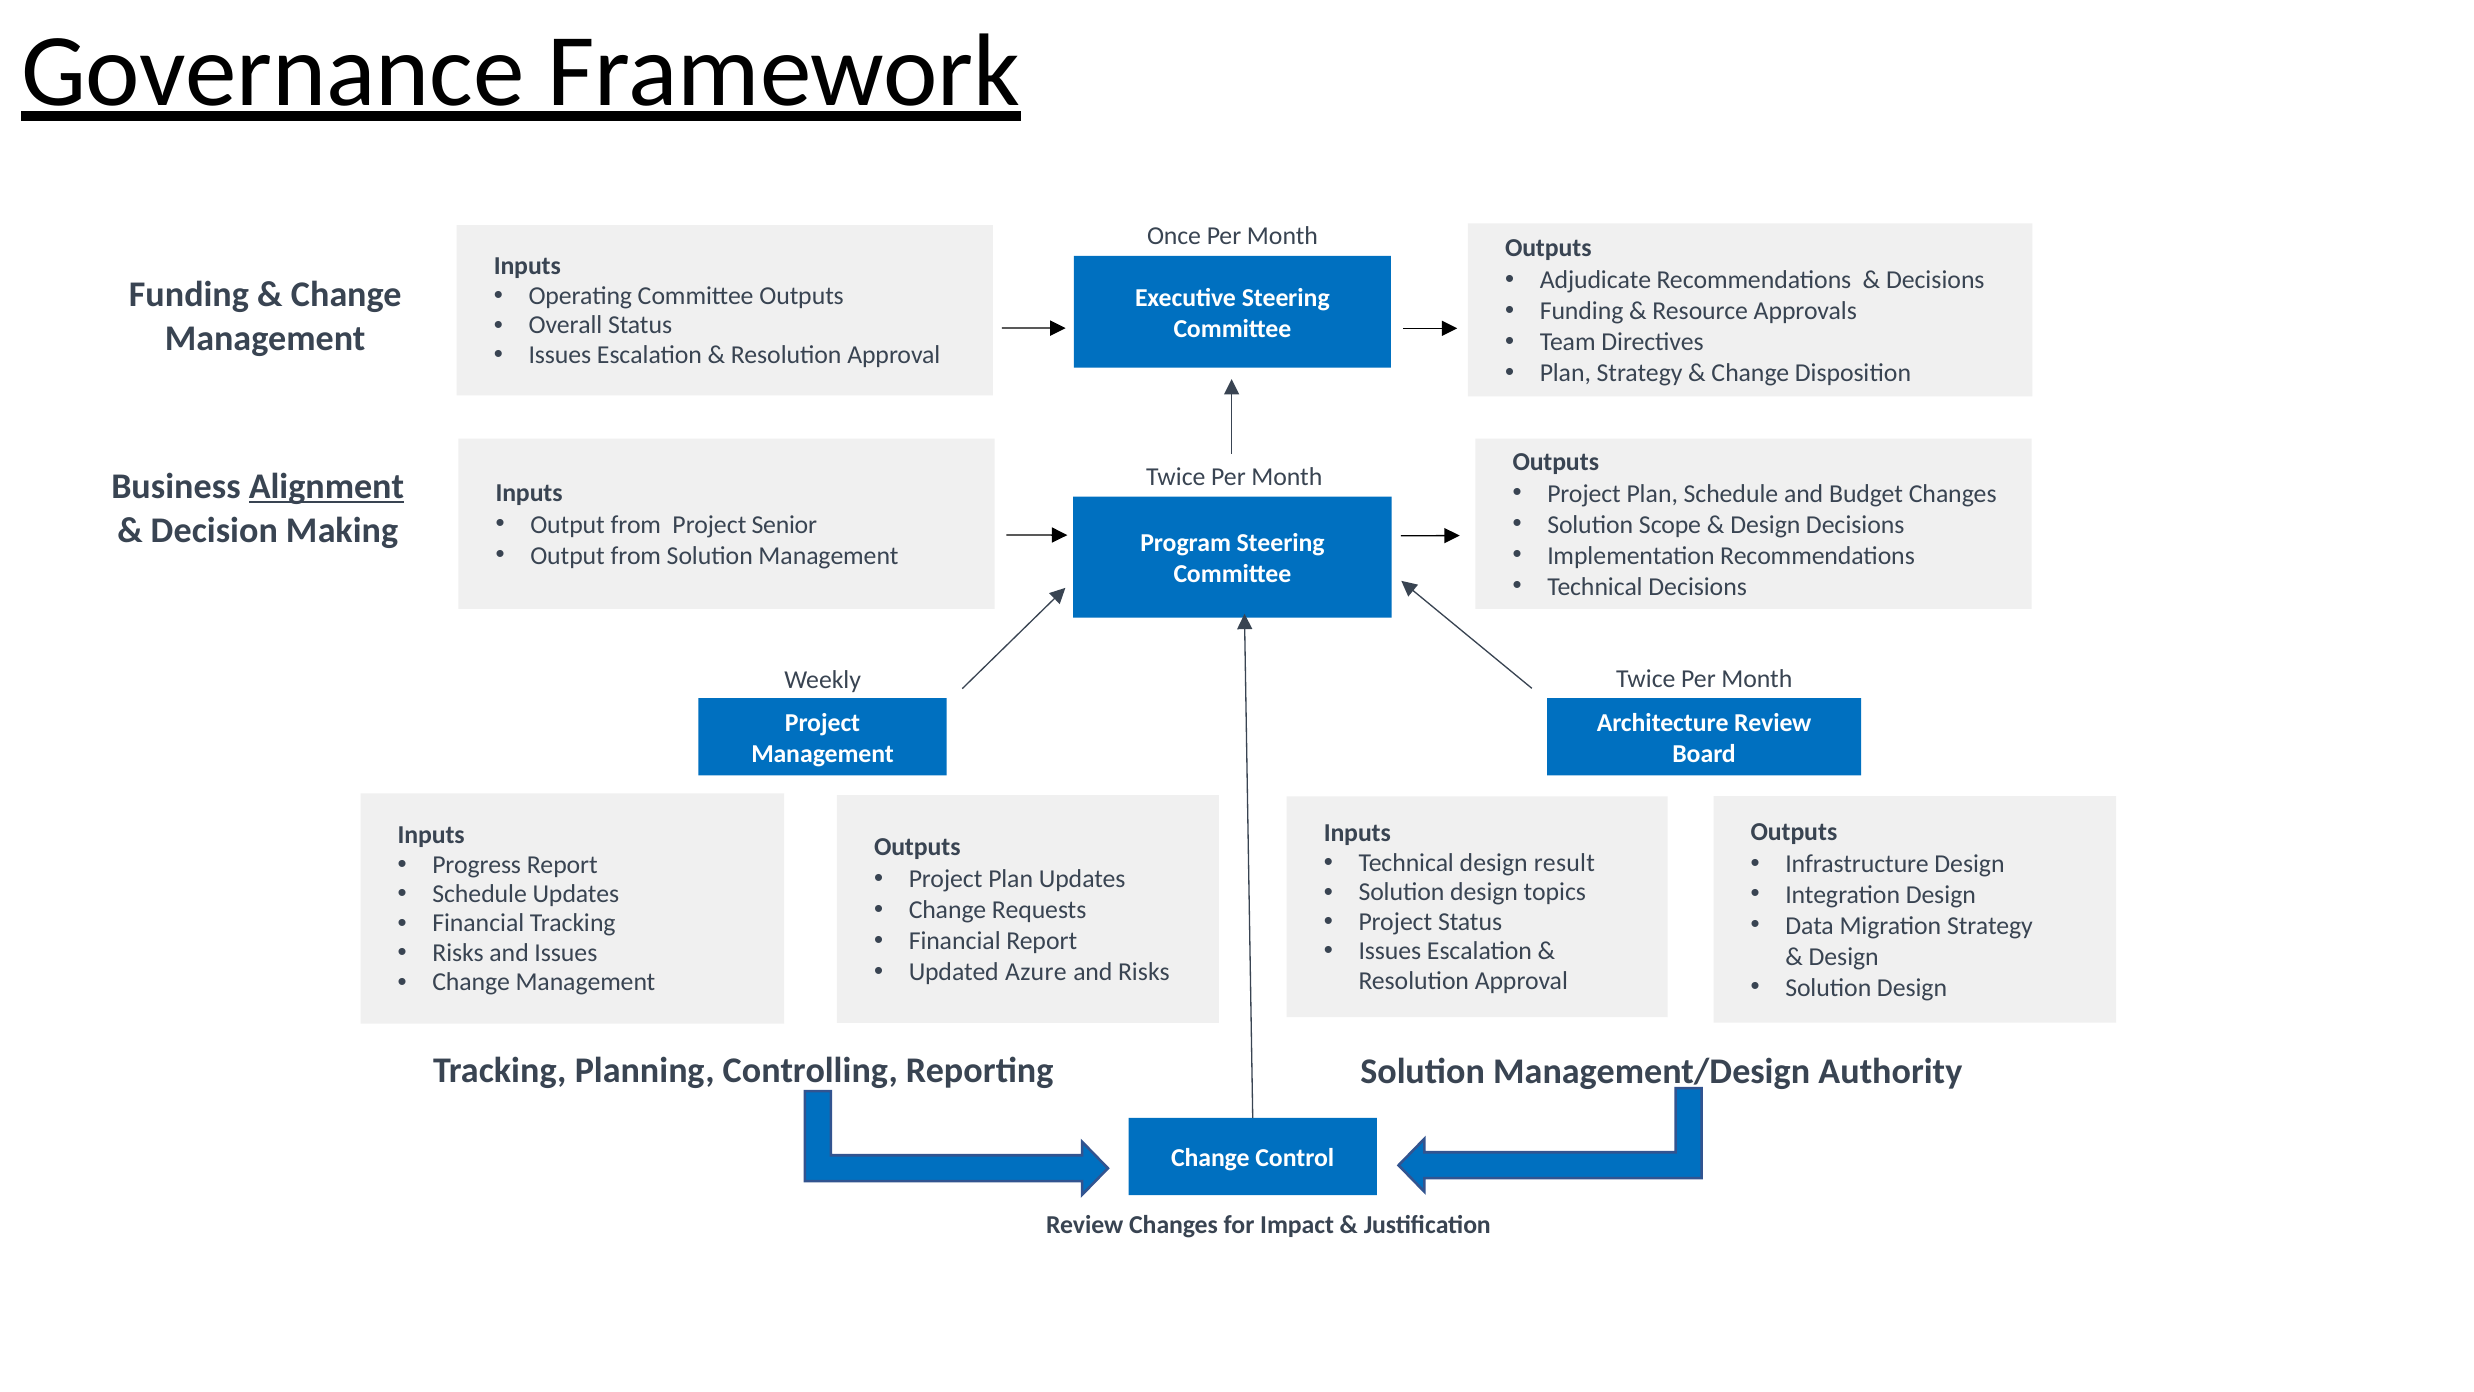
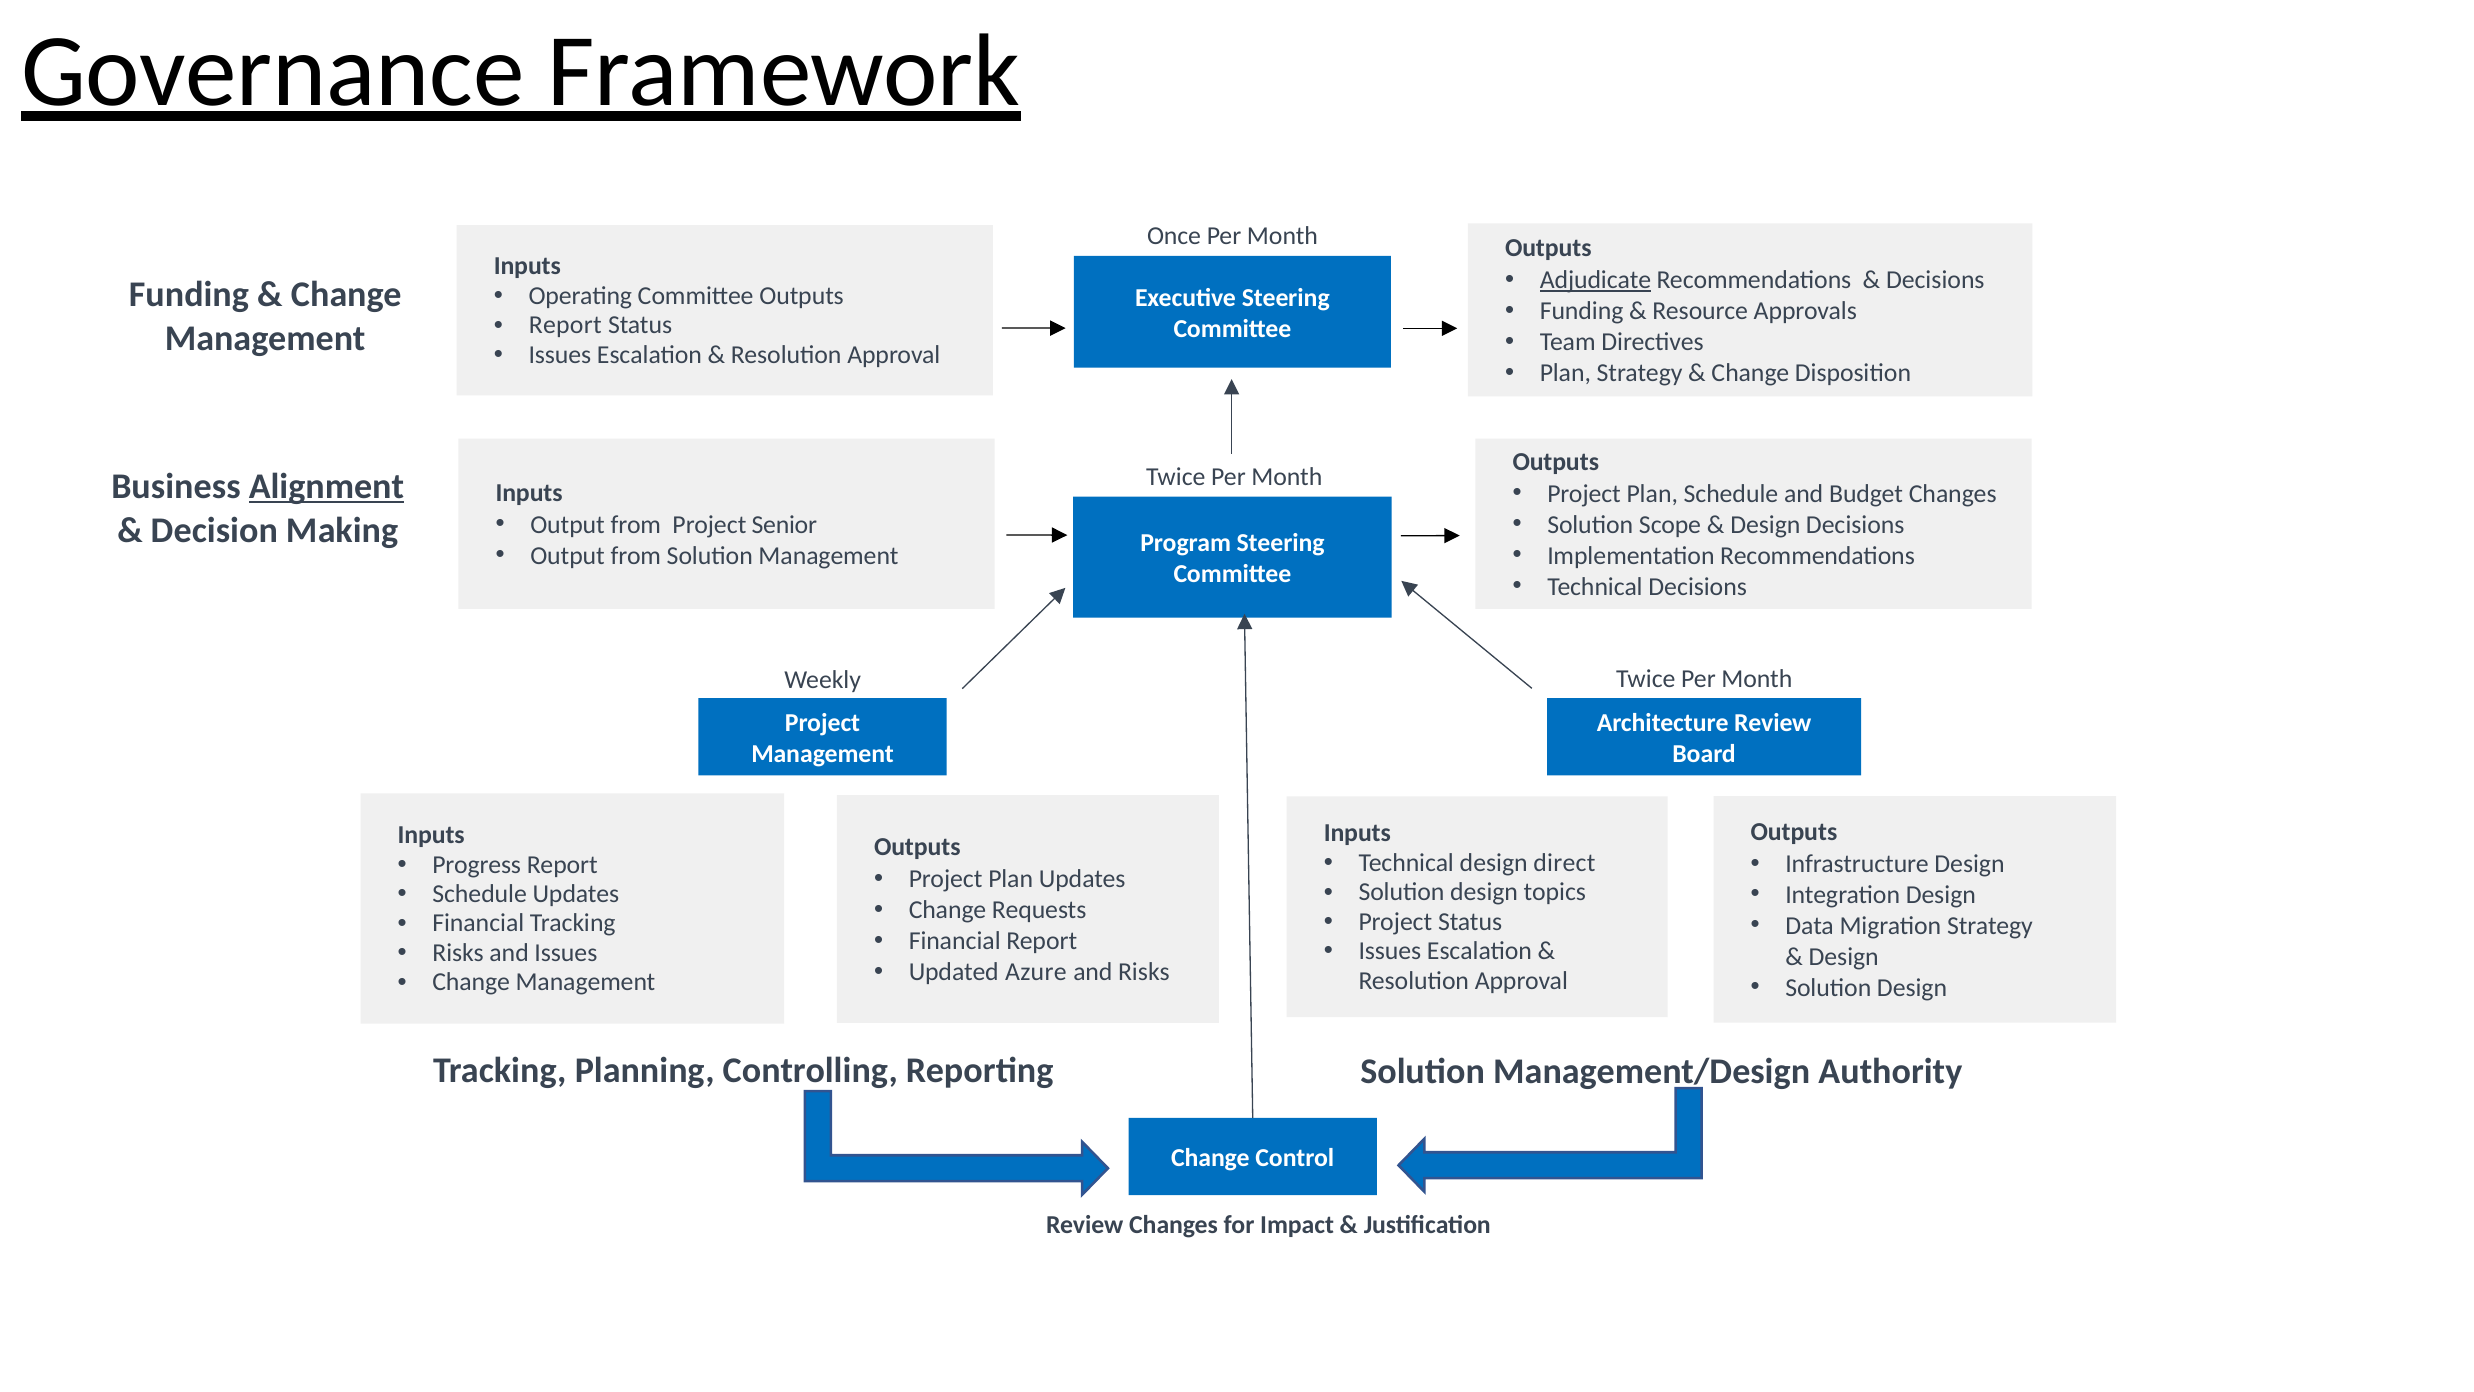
Adjudicate underline: none -> present (1595, 280)
Overall: Overall -> Report (565, 325)
result: result -> direct (1564, 863)
